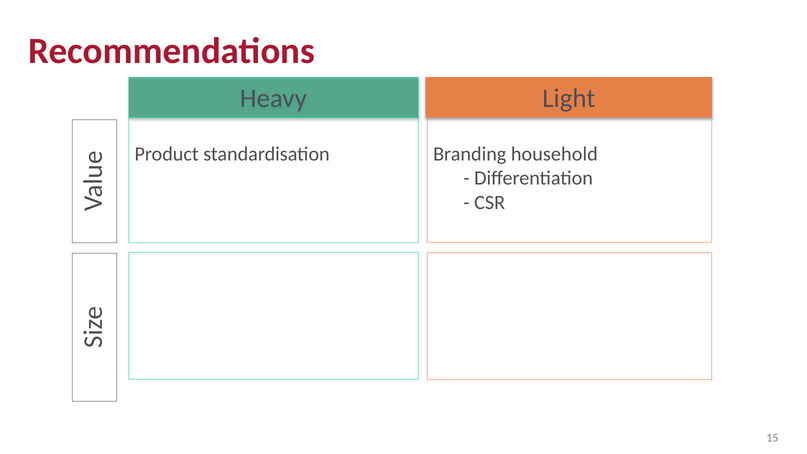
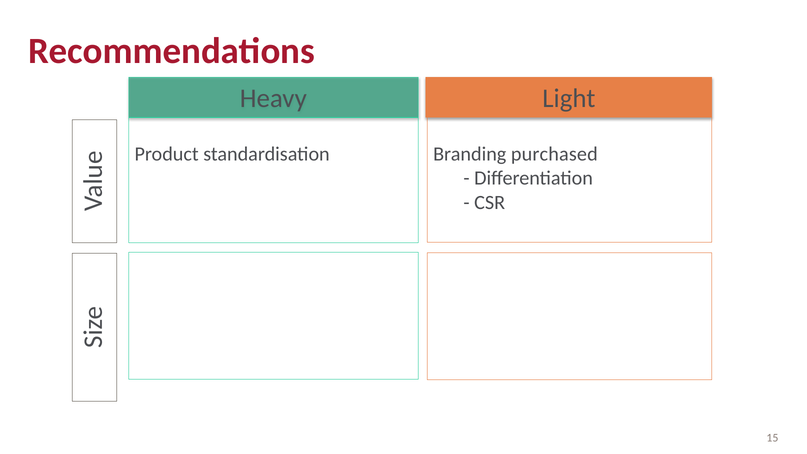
household: household -> purchased (554, 154)
